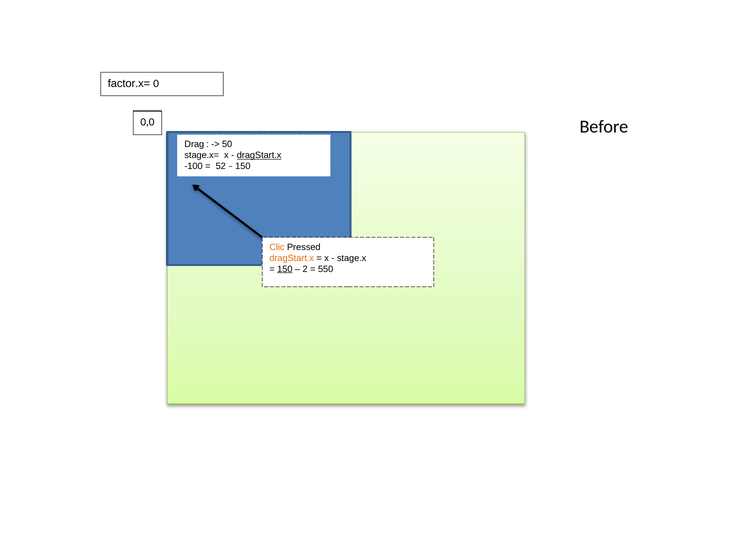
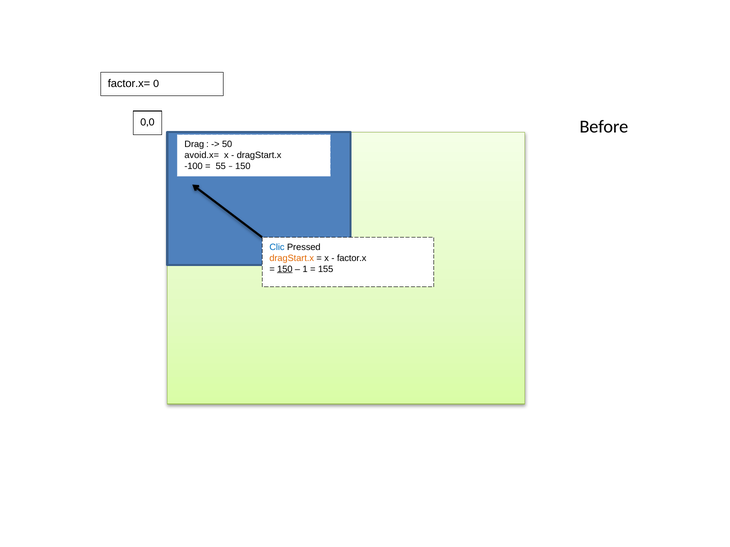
stage.x=: stage.x= -> avoid.x= (202, 155)
dragStart.x underline: present -> none (259, 155)
52: 52 -> 55 (221, 166)
Clic colour: orange -> blue (277, 247)
stage.x: stage.x -> factor.x (352, 258)
2: 2 -> 1 (305, 269)
550: 550 -> 155 (326, 269)
